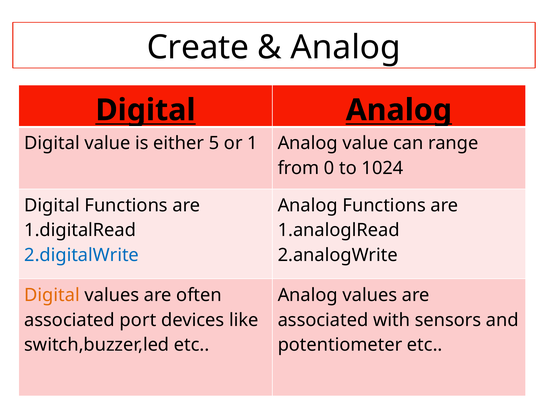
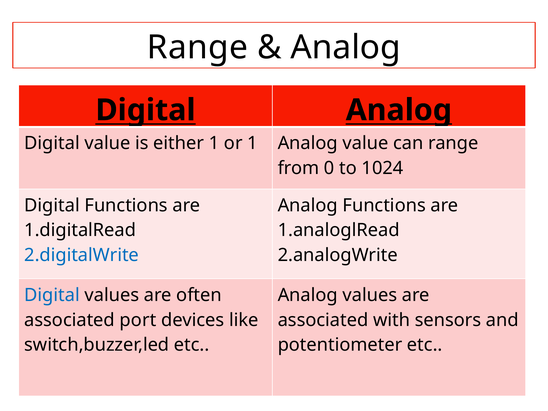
Create: Create -> Range (198, 48)
either 5: 5 -> 1 (214, 143)
Digital colour: orange -> blue (52, 295)
